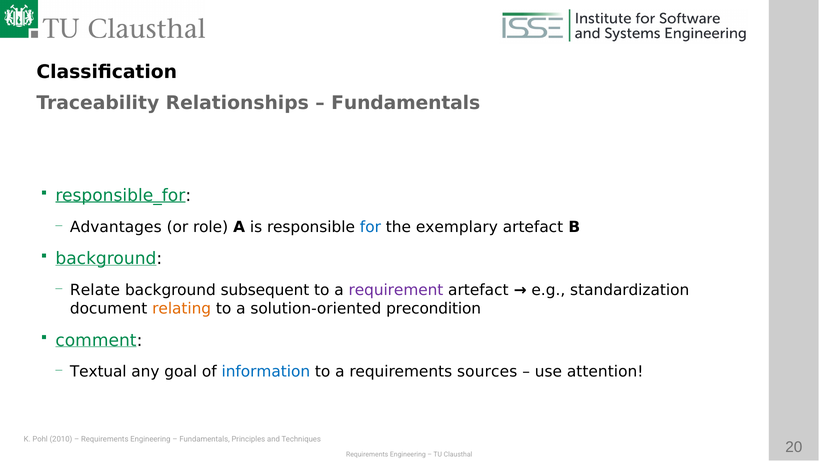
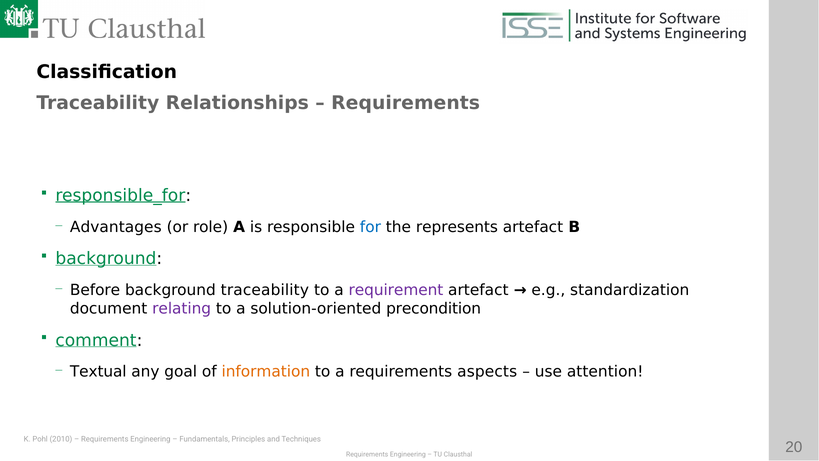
Fundamentals: Fundamentals -> Requirements (406, 103)
exemplary: exemplary -> represents (457, 227)
Relate: Relate -> Before (95, 290)
background subsequent: subsequent -> traceability (265, 290)
relating colour: orange -> purple (182, 309)
information colour: blue -> orange (266, 372)
sources: sources -> aspects (487, 372)
